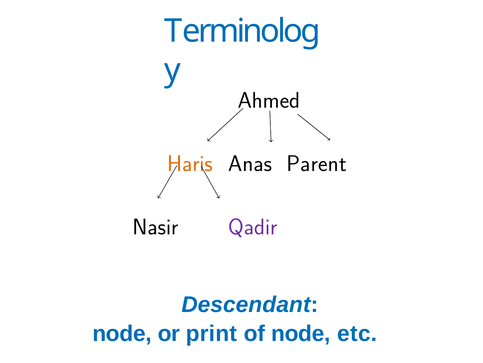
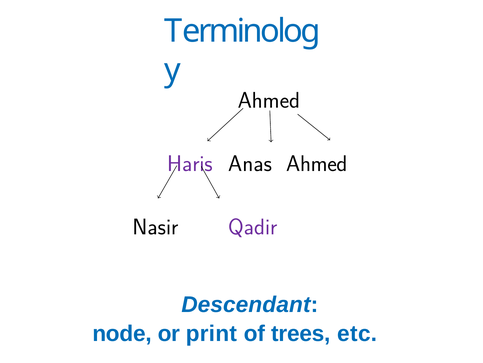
Haris colour: orange -> purple (190, 163)
Anas Parent: Parent -> Ahmed (317, 163)
of node: node -> trees (301, 333)
